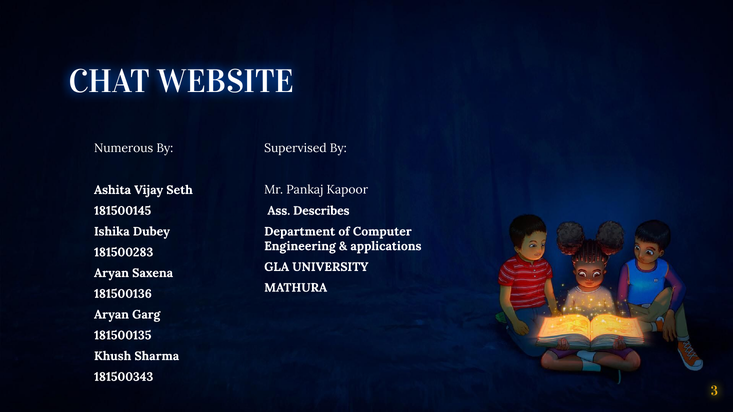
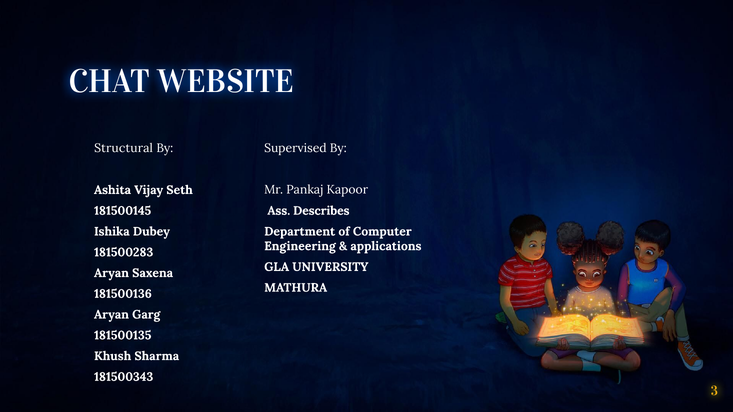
Numerous: Numerous -> Structural (124, 149)
